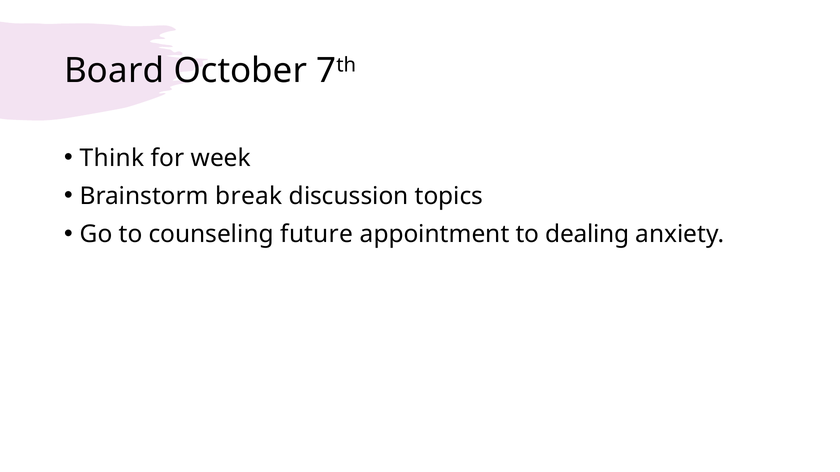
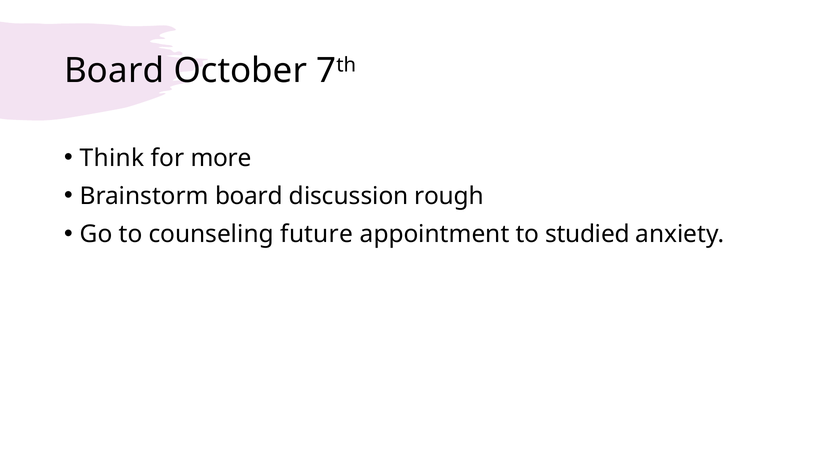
week: week -> more (221, 158)
Brainstorm break: break -> board (249, 196)
topics: topics -> rough (449, 196)
dealing: dealing -> studied (587, 235)
